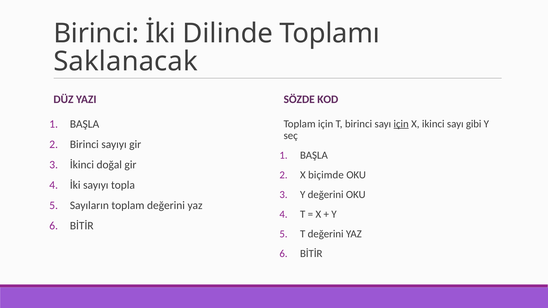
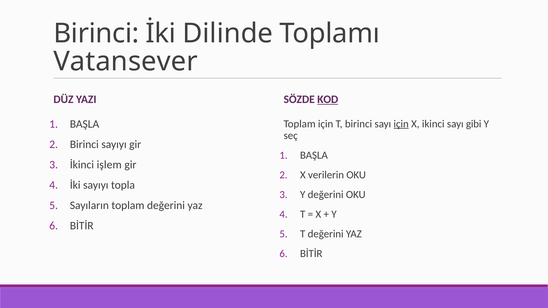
Saklanacak: Saklanacak -> Vatansever (126, 61)
KOD underline: none -> present (328, 99)
doğal: doğal -> işlem (109, 165)
biçimde: biçimde -> verilerin (326, 175)
